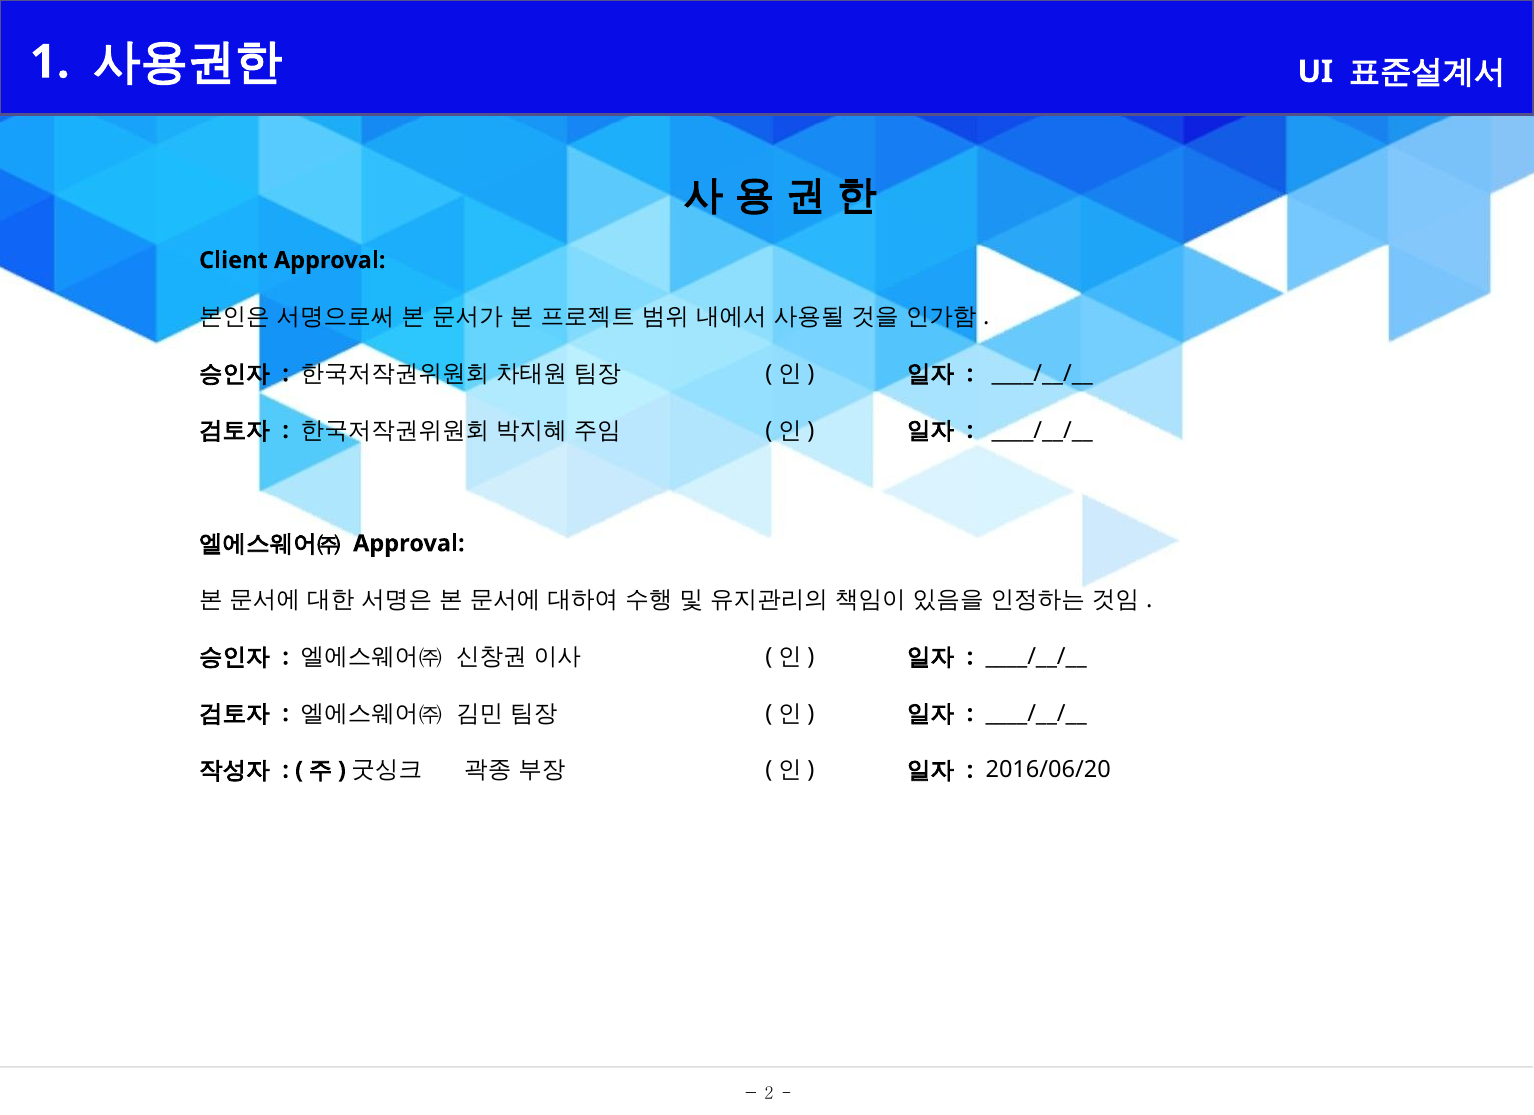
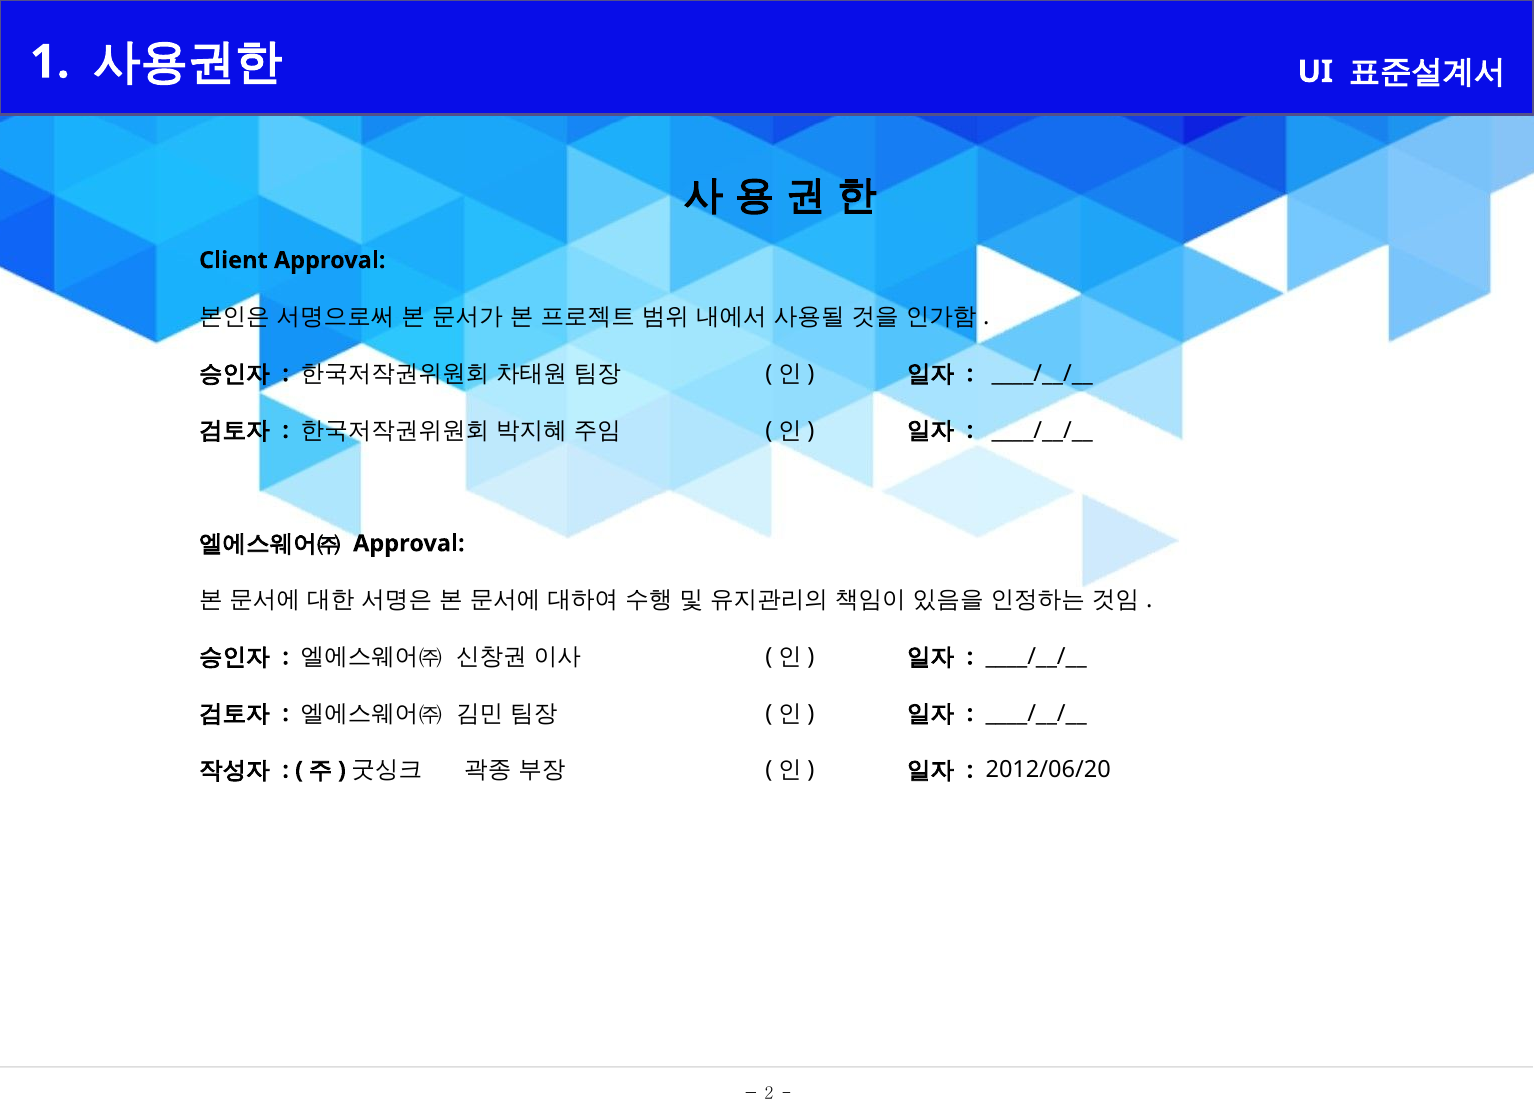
2016/06/20: 2016/06/20 -> 2012/06/20 (1048, 770)
